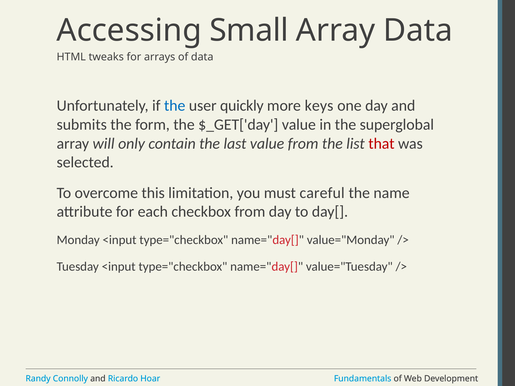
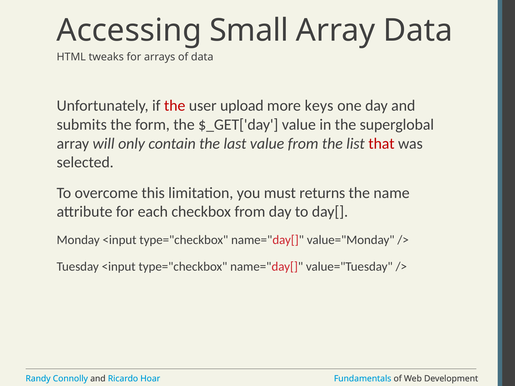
the colour: blue -> red (175, 106)
quickly: quickly -> upload (242, 106)
careful: careful -> returns (322, 193)
